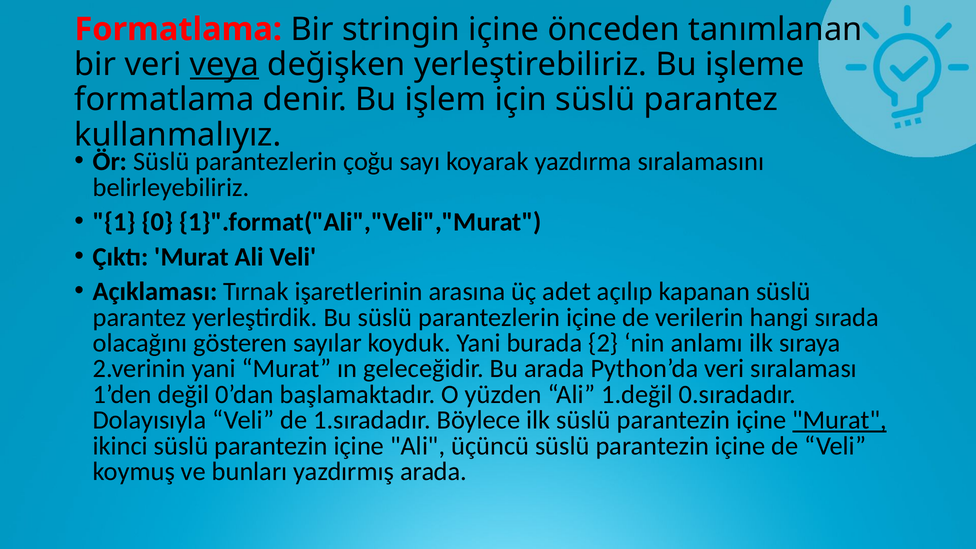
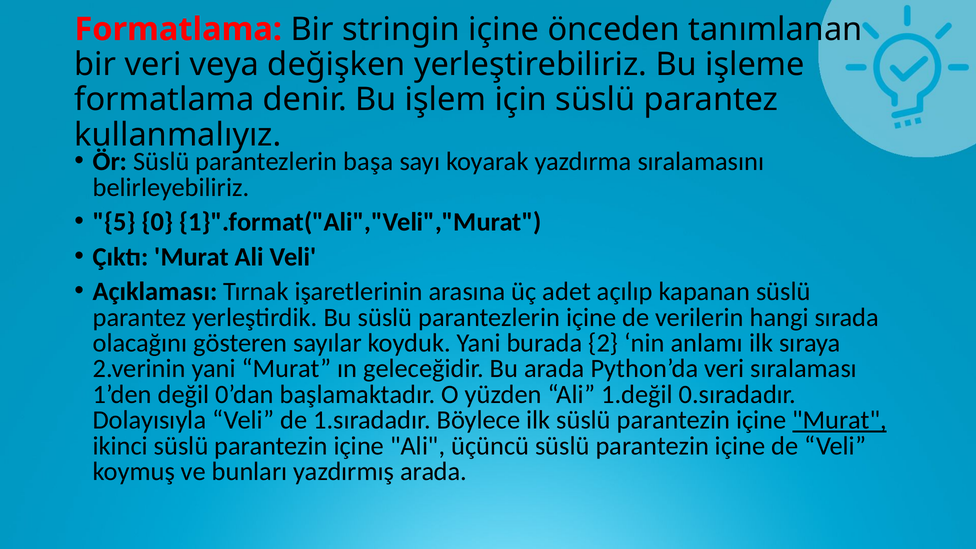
veya underline: present -> none (224, 64)
çoğu: çoğu -> başa (368, 162)
1: 1 -> 5 (114, 222)
